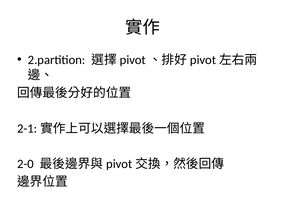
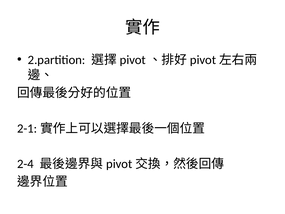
2-0: 2-0 -> 2-4 (25, 164)
